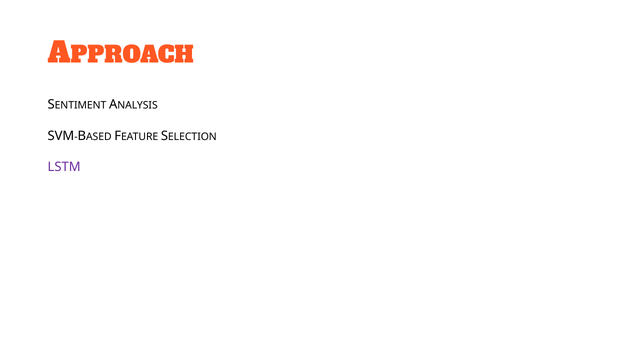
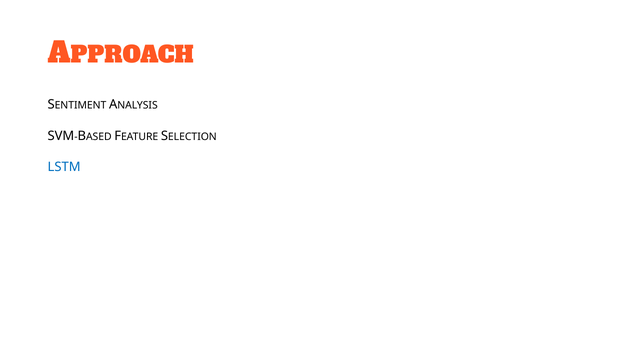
LSTM colour: purple -> blue (64, 167)
